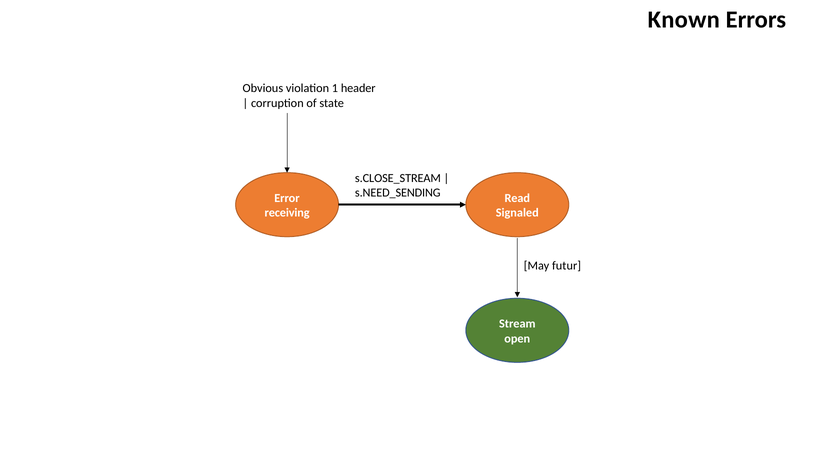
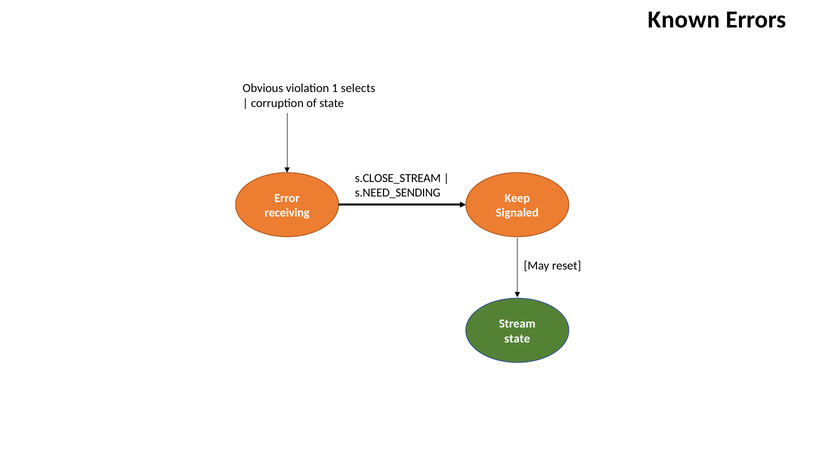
header: header -> selects (358, 88)
Read: Read -> Keep (517, 198)
futur: futur -> reset (567, 266)
open: open -> state (517, 339)
